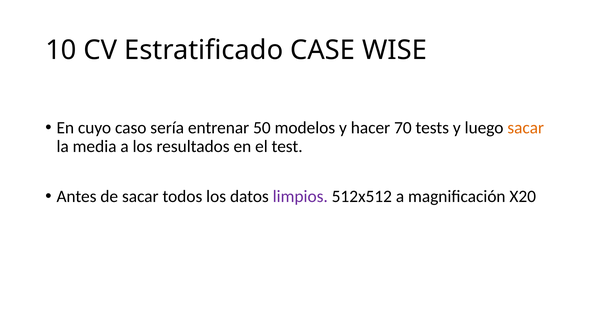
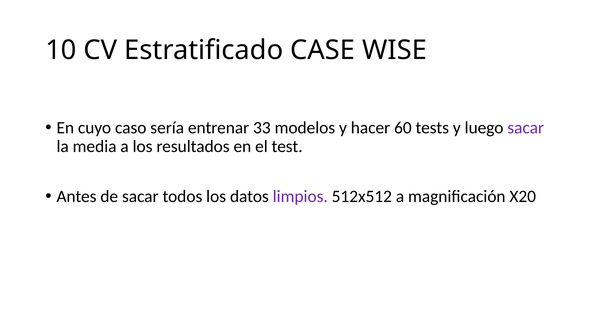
50: 50 -> 33 (262, 128)
70: 70 -> 60 (403, 128)
sacar colour: orange -> purple (526, 128)
